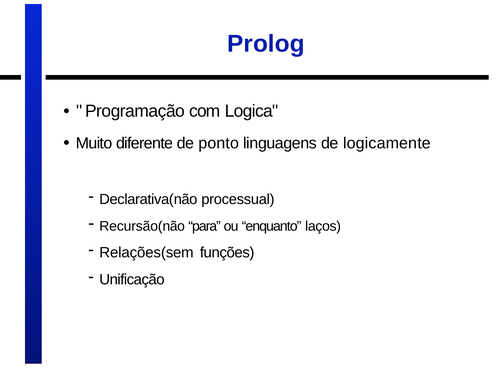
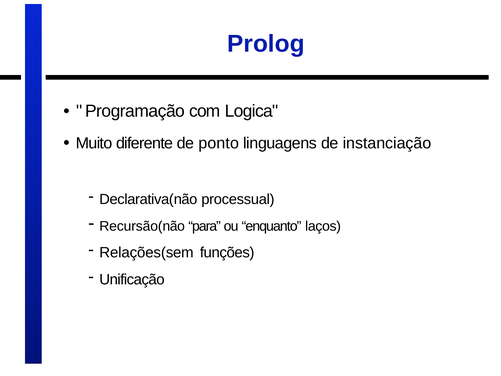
logicamente: logicamente -> instanciação (387, 143)
